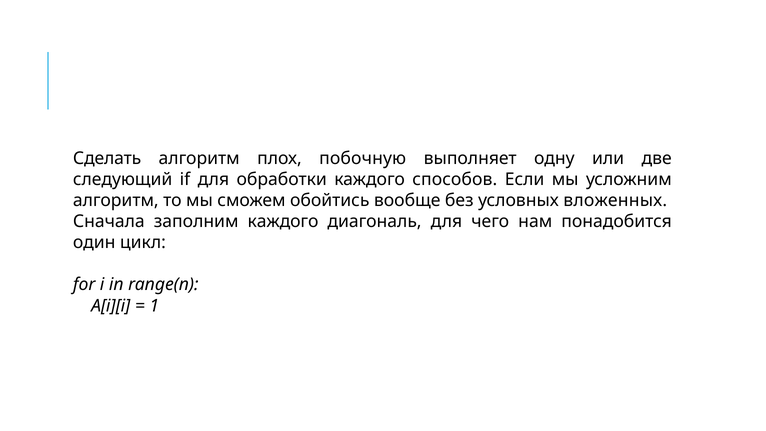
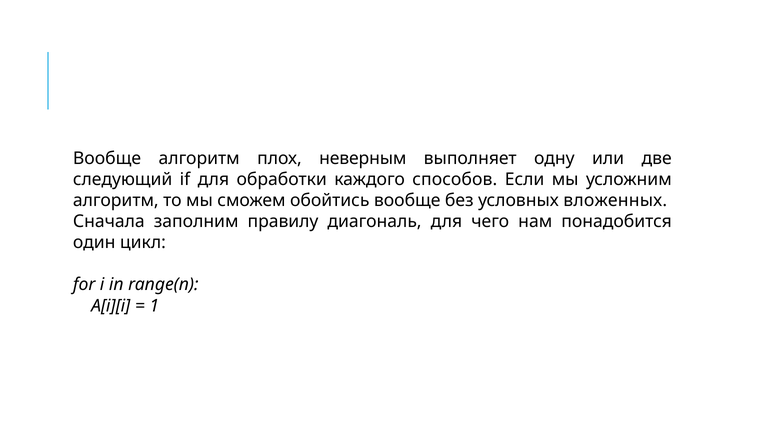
Сделать: Сделать -> Вообще (107, 158)
побочную: побочную -> неверным (363, 158)
заполним каждого: каждого -> правилу (283, 221)
